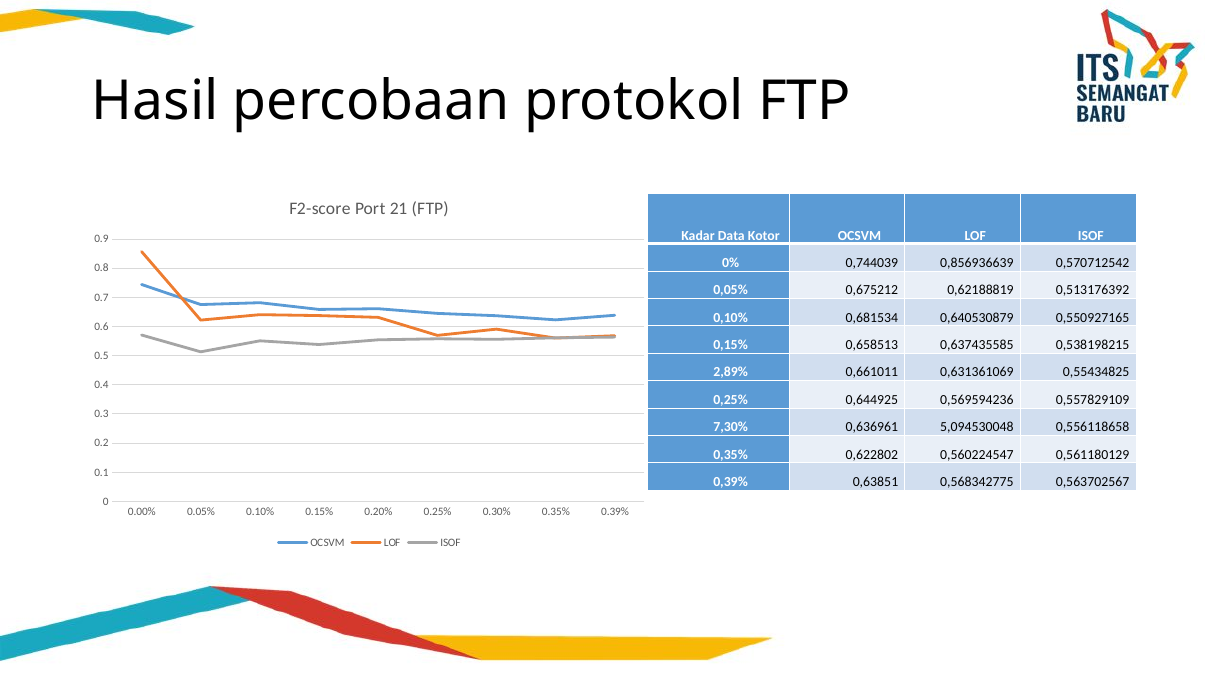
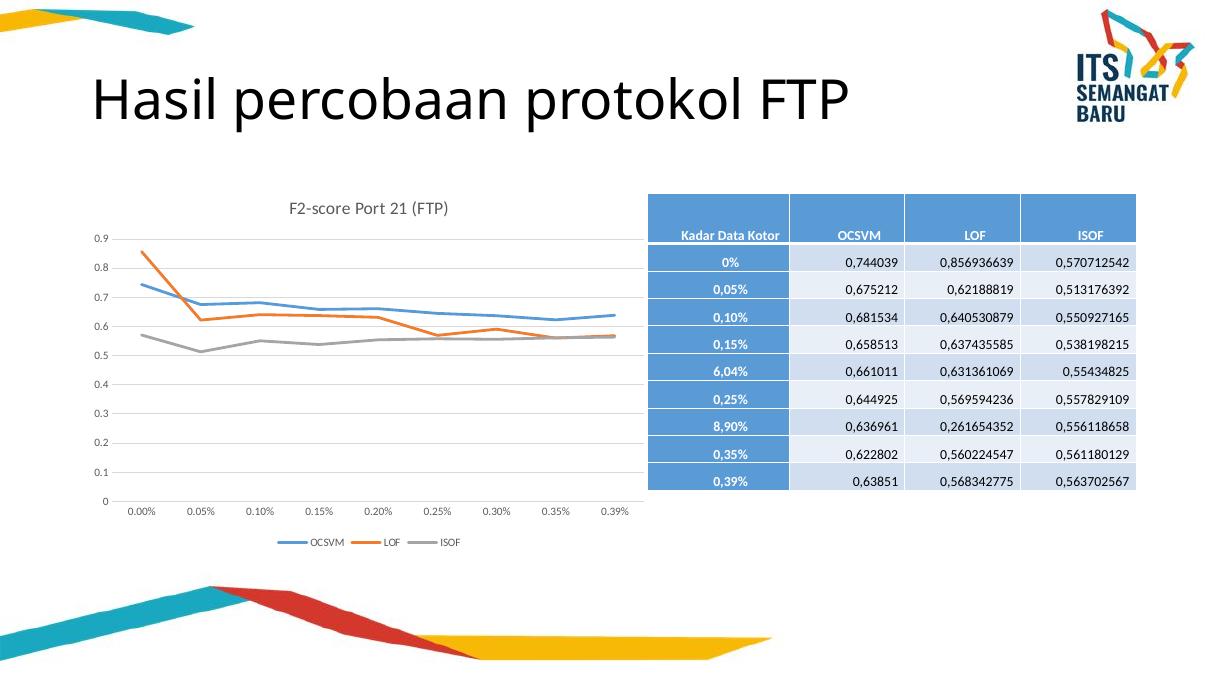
2,89%: 2,89% -> 6,04% (731, 372)
7,30%: 7,30% -> 8,90% (731, 427)
5,094530048: 5,094530048 -> 0,261654352 (977, 427)
